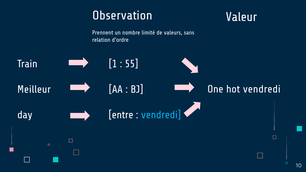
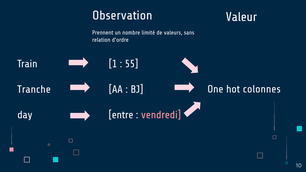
hot vendredi: vendredi -> colonnes (262, 89)
Meilleur: Meilleur -> Tranche (34, 90)
vendredi colour: light blue -> pink (161, 115)
